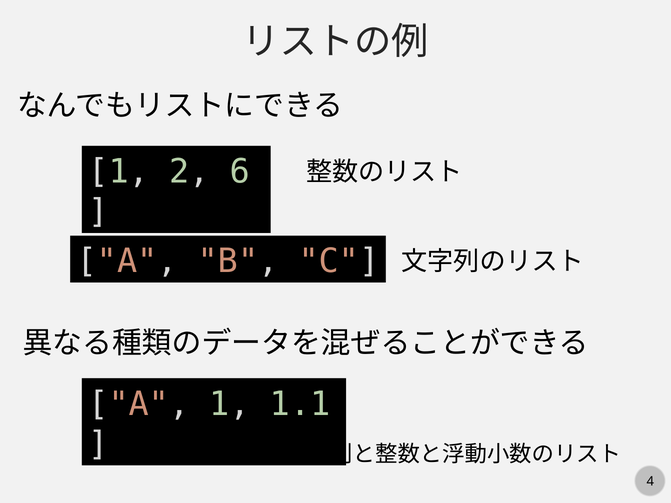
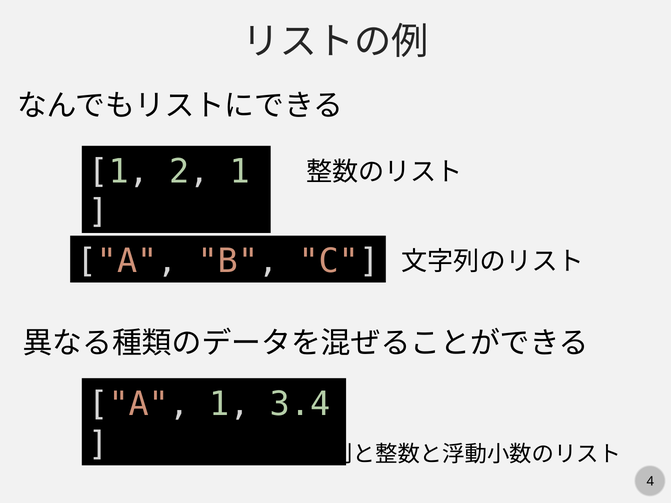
2 6: 6 -> 1 (240, 172)
1.1: 1.1 -> 3.4 (300, 404)
